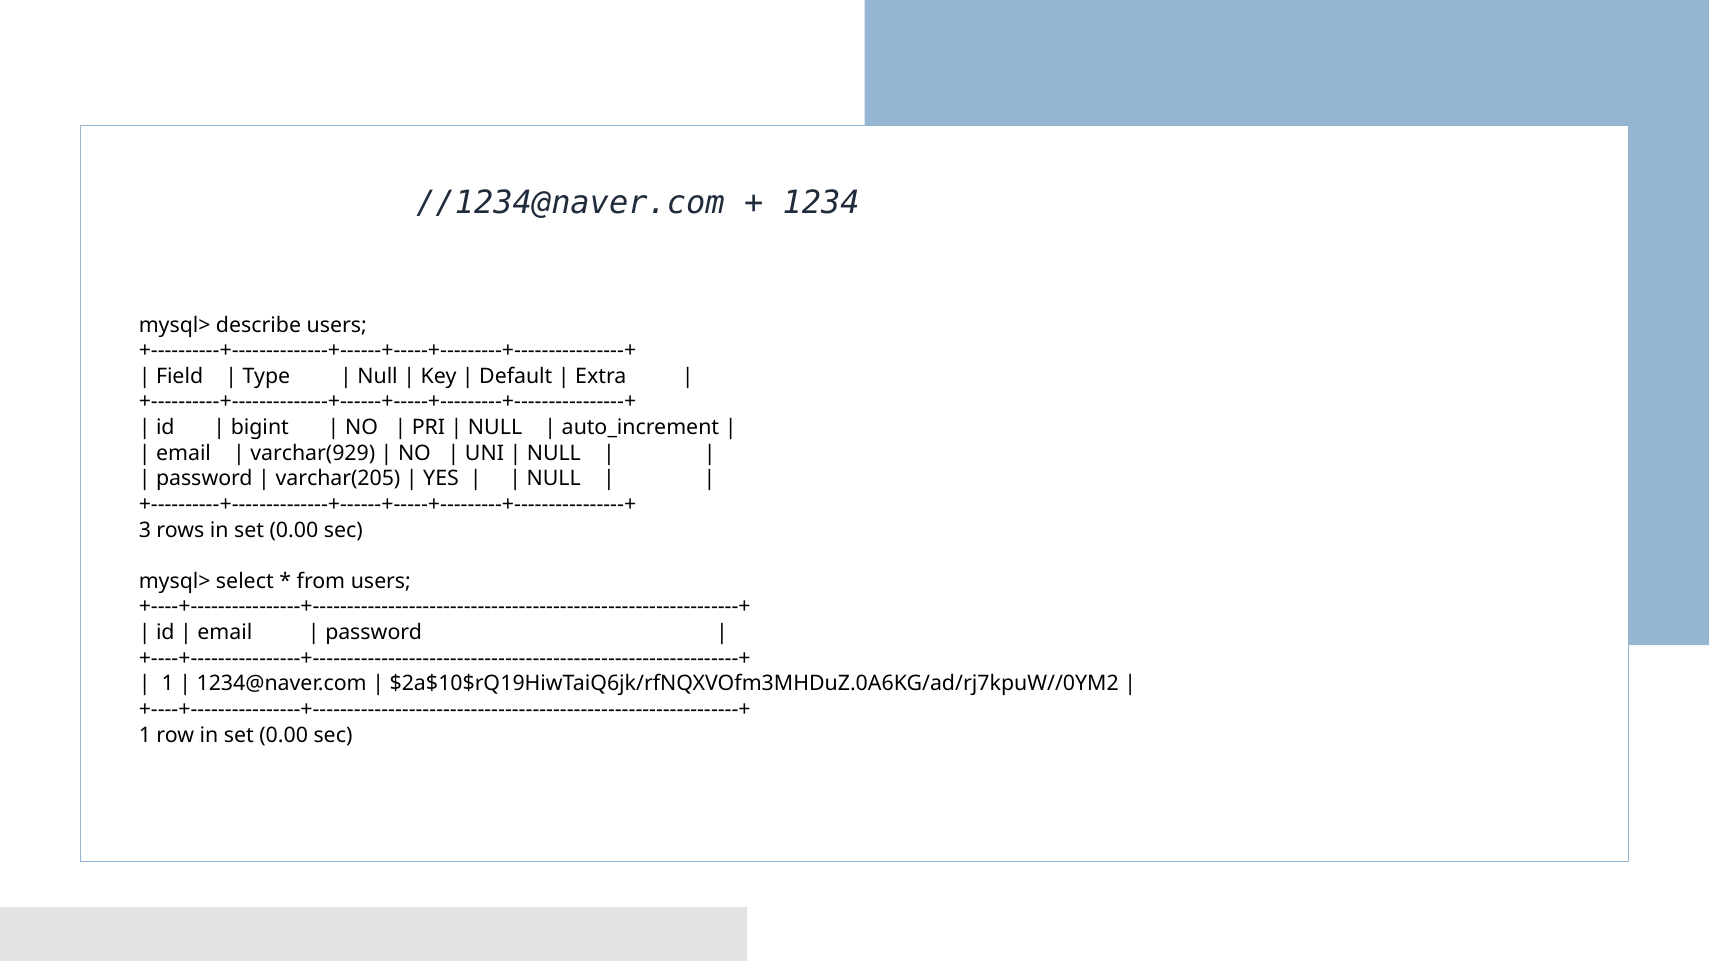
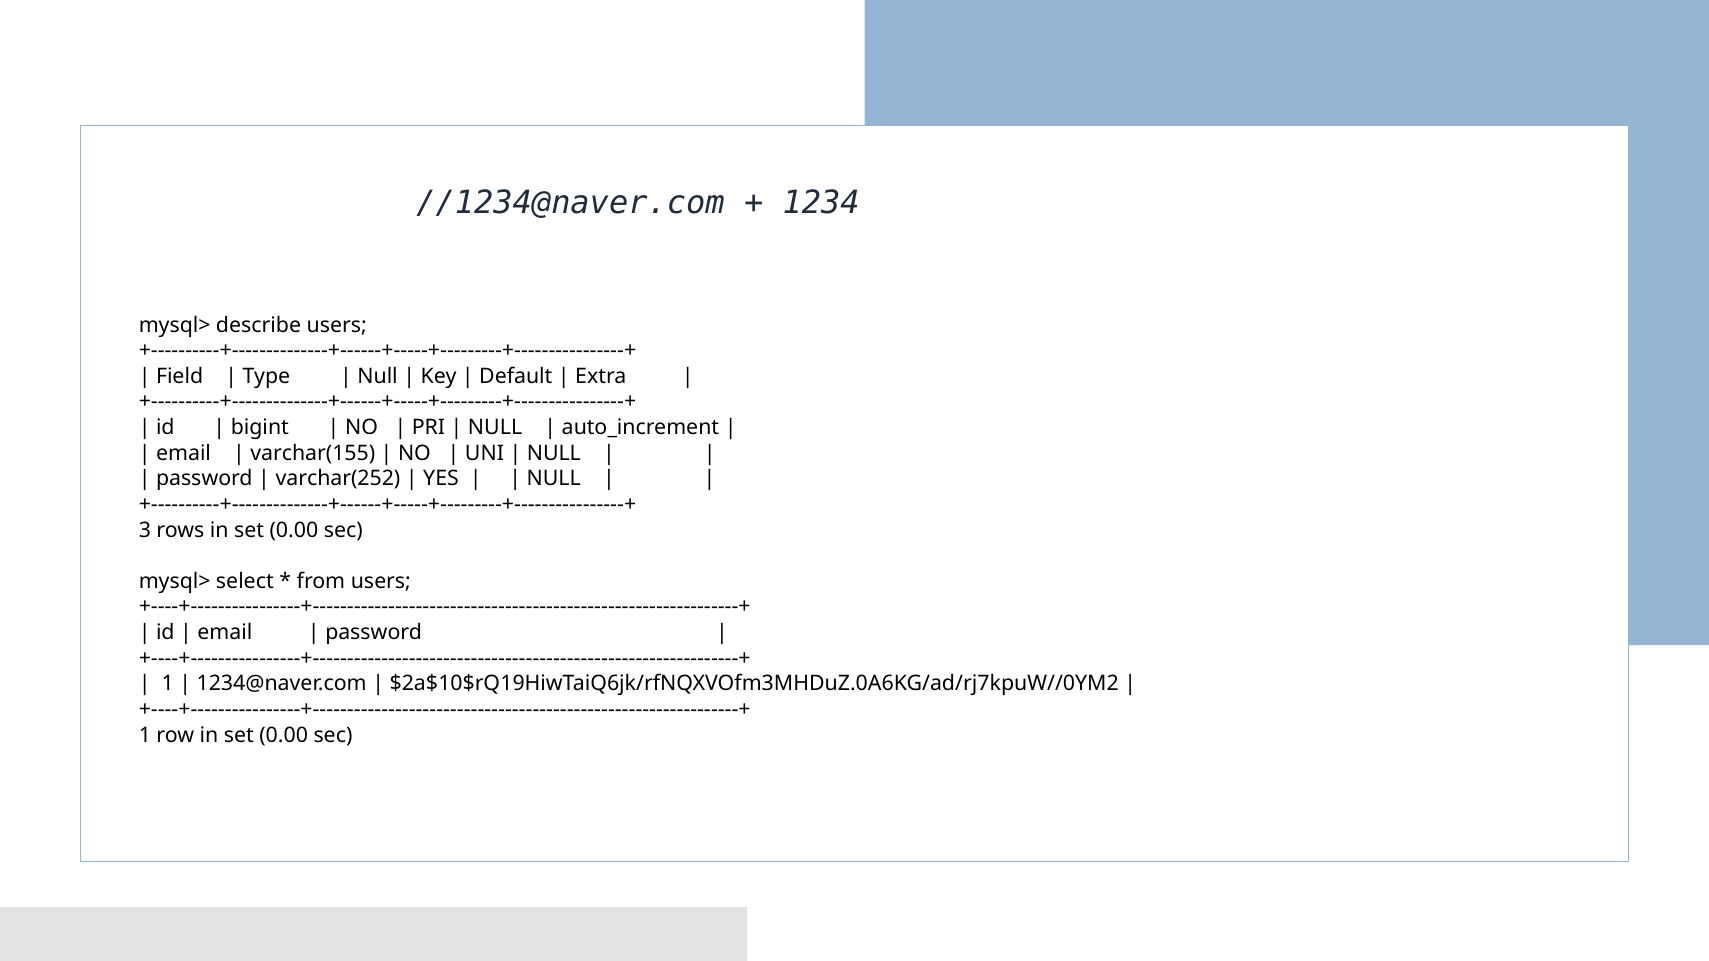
varchar(929: varchar(929 -> varchar(155 (313, 453)
varchar(205: varchar(205 -> varchar(252 (338, 479)
